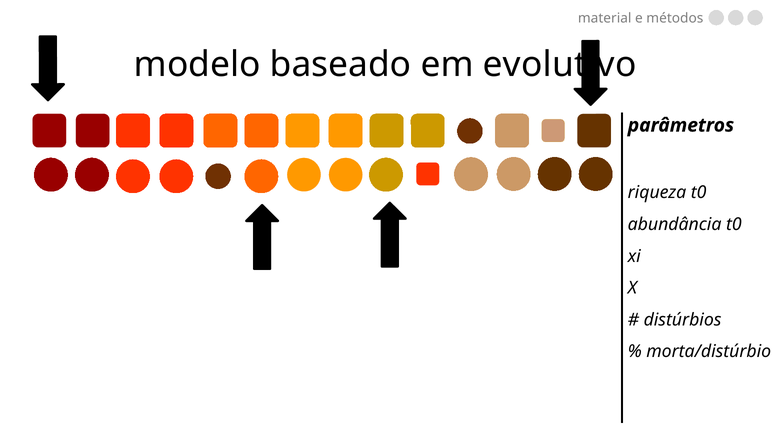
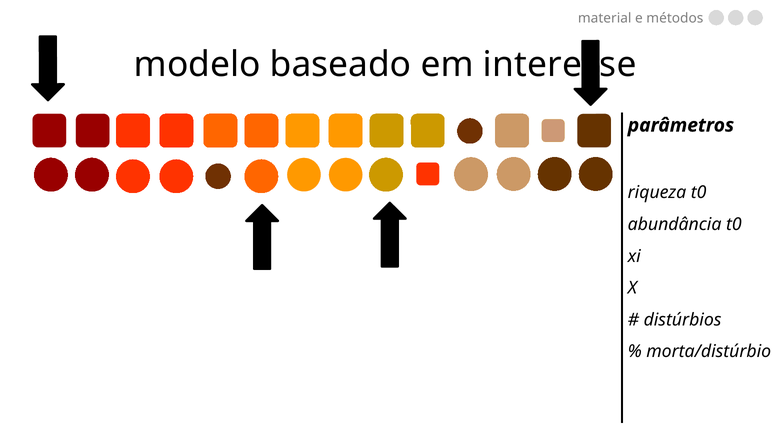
evolutivo: evolutivo -> interesse (560, 65)
